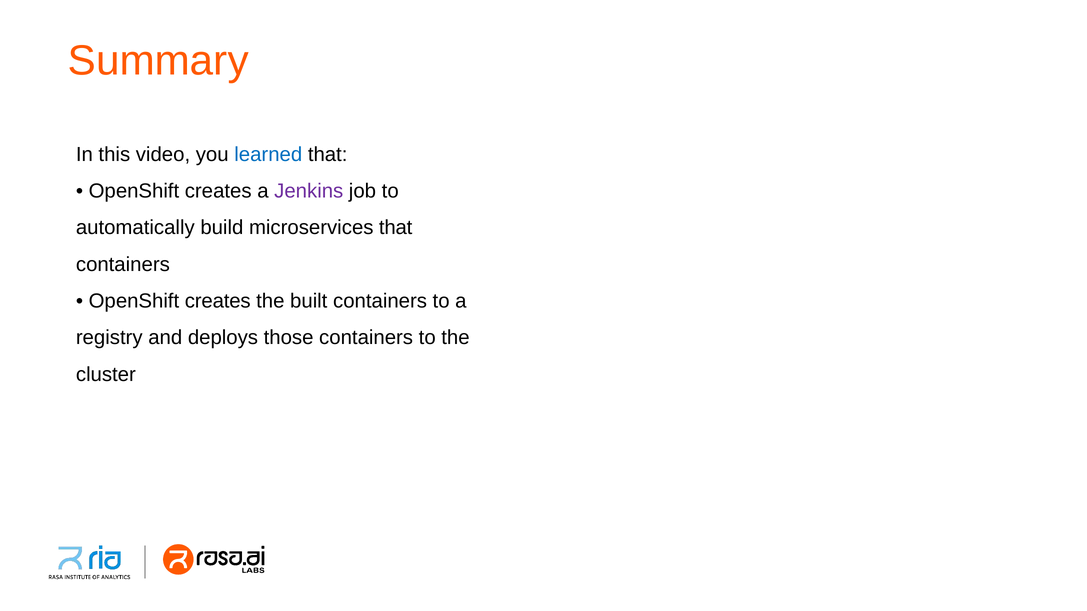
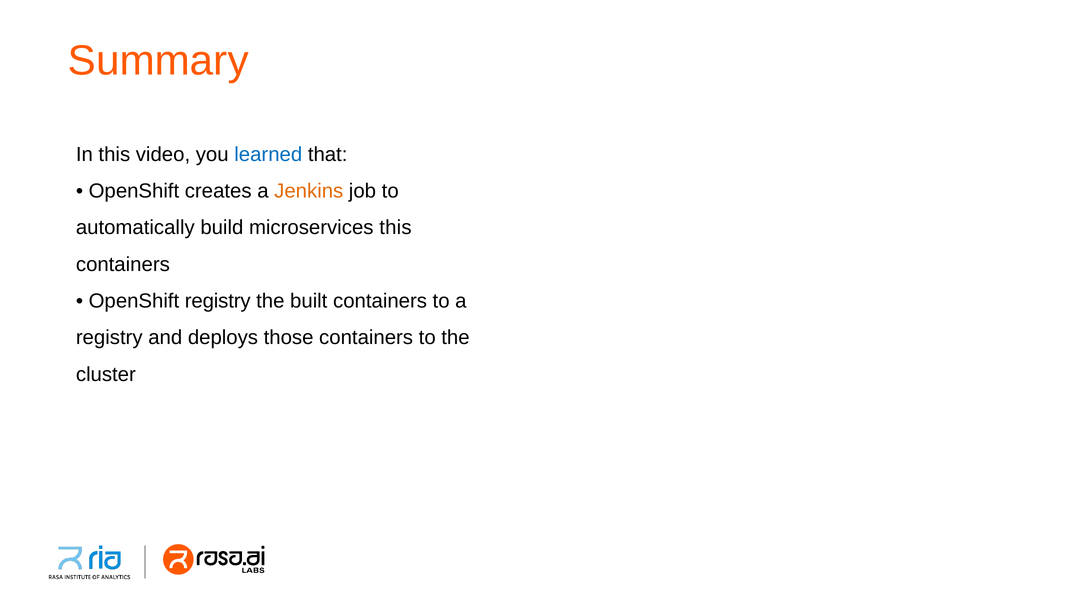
Jenkins colour: purple -> orange (309, 191)
microservices that: that -> this (395, 228)
creates: creates -> registry (218, 301)
